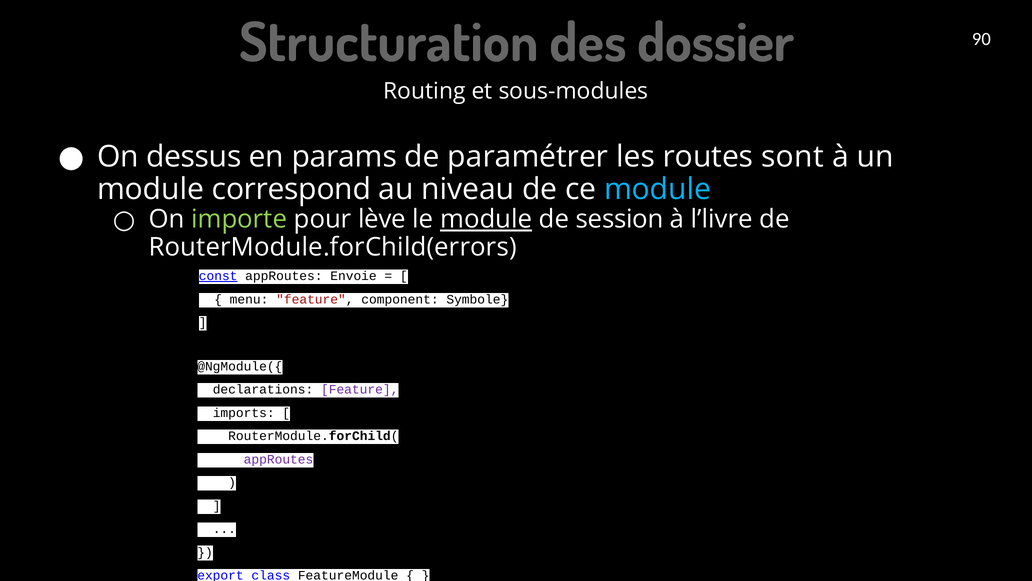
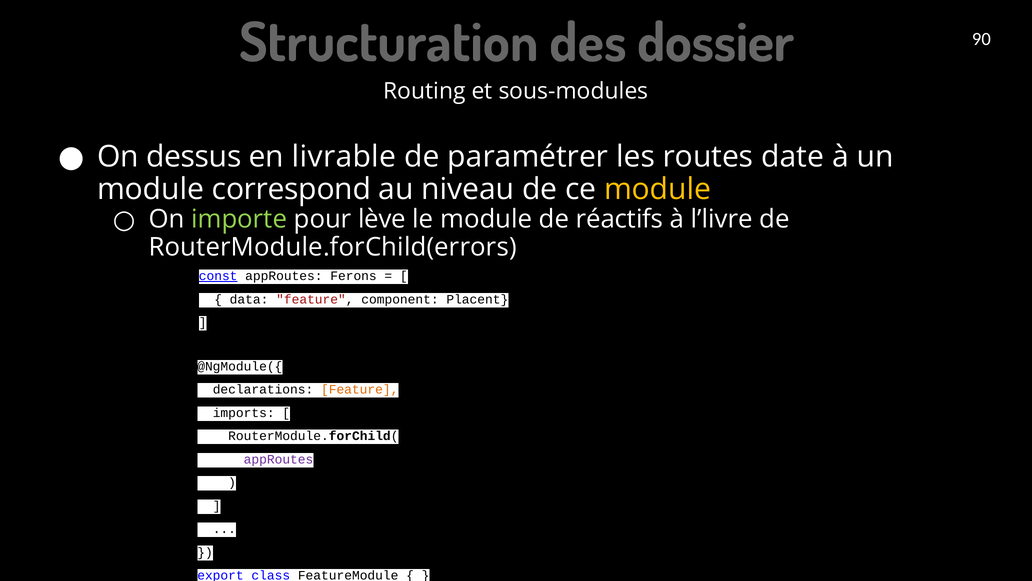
params: params -> livrable (344, 156)
sont: sont -> date (793, 156)
module colour: light blue -> yellow (658, 189)
module underline: present -> none (486, 219)
session: session -> réactifs (620, 219)
Envoie: Envoie -> Ferons (354, 276)
menu: menu -> data (249, 299)
Symbole: Symbole -> Placent (477, 299)
Feature colour: purple -> orange (360, 389)
